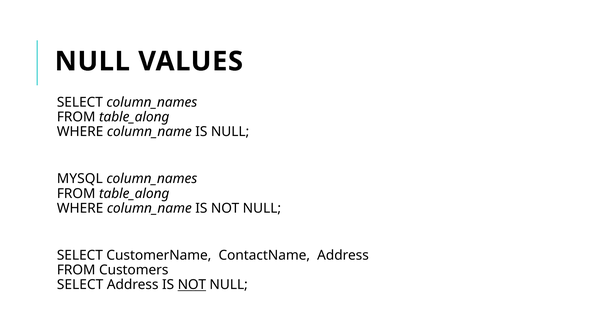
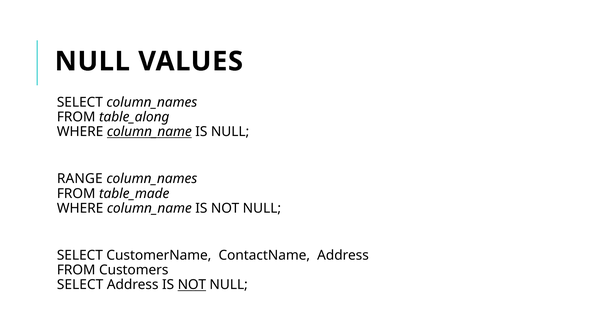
column_name underline: none -> present (149, 132)
MYSQL: MYSQL -> RANGE (80, 179)
table_along: table_along -> table_made (134, 193)
